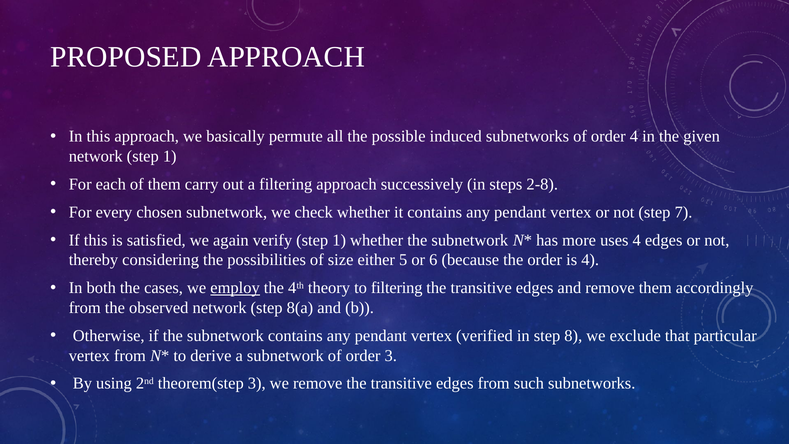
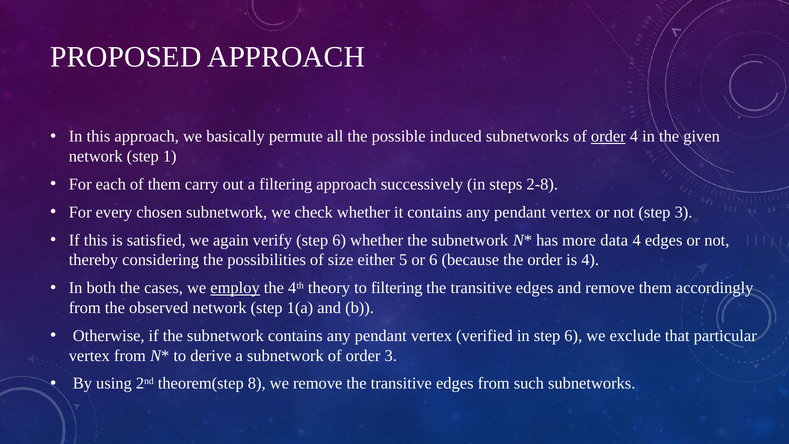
order underline: none -> present (608, 136)
step 7: 7 -> 3 (684, 212)
verify step 1: 1 -> 6 (339, 240)
uses: uses -> data (614, 240)
8(a: 8(a -> 1(a (300, 308)
in step 8: 8 -> 6 (573, 336)
theorem(step 3: 3 -> 8 (257, 383)
